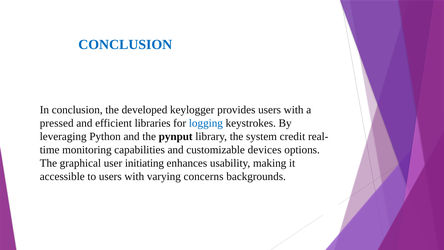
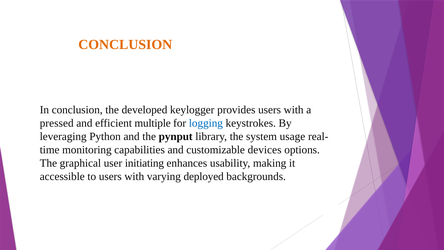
CONCLUSION colour: blue -> orange (125, 45)
libraries: libraries -> multiple (153, 123)
credit: credit -> usage (292, 136)
concerns: concerns -> deployed (204, 176)
